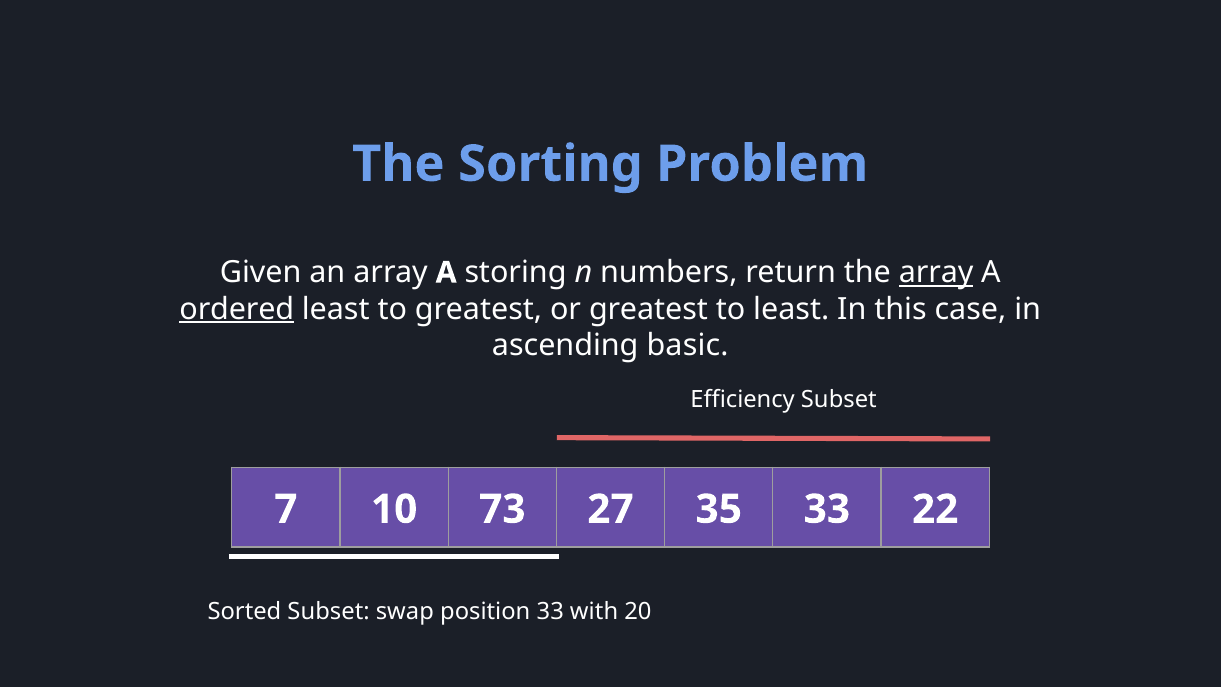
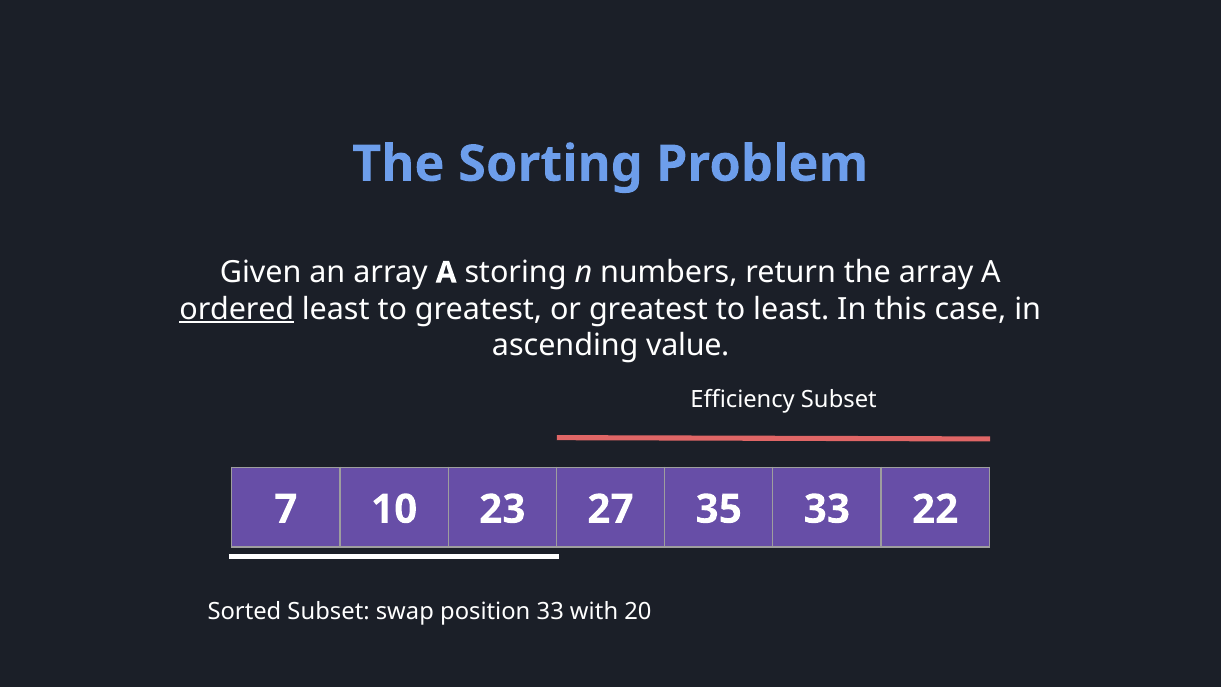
array underline: present -> none (936, 273)
basic: basic -> value (688, 346)
73: 73 -> 23 (502, 509)
